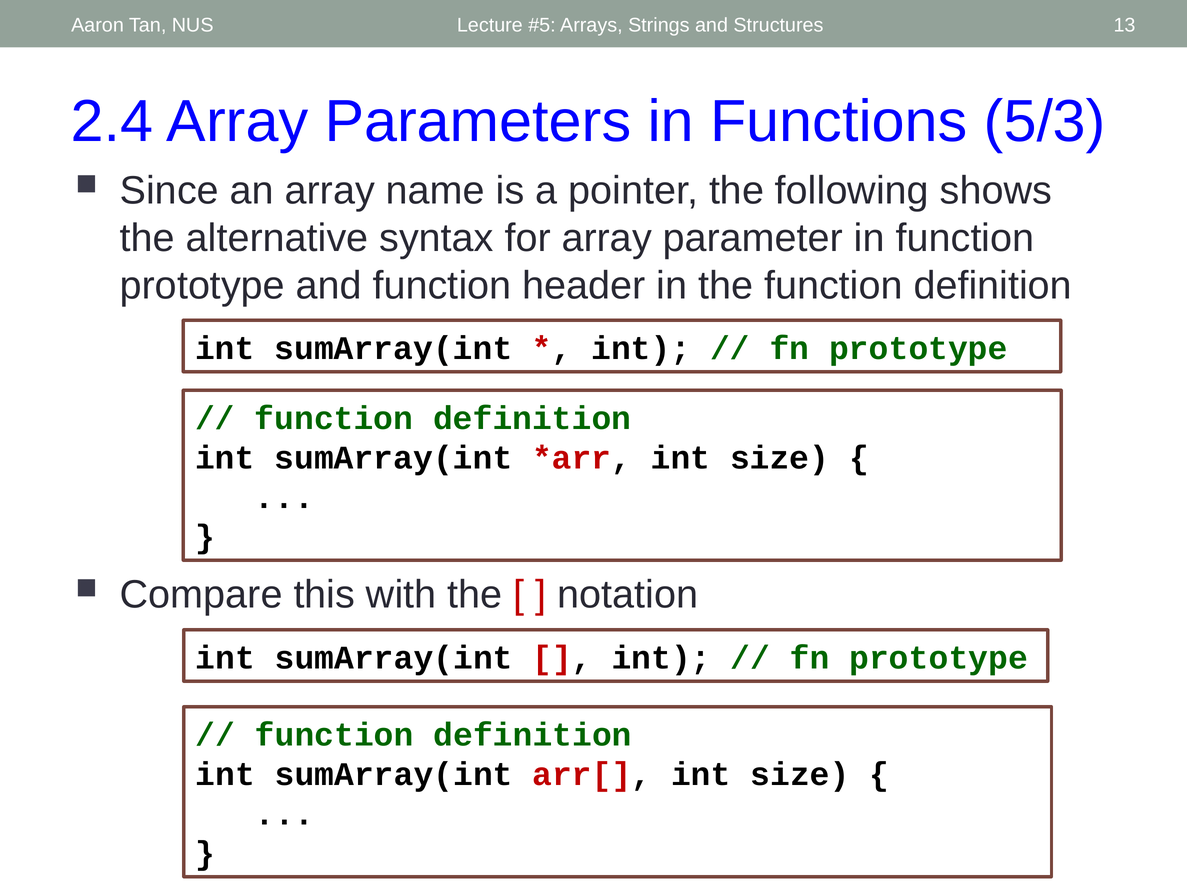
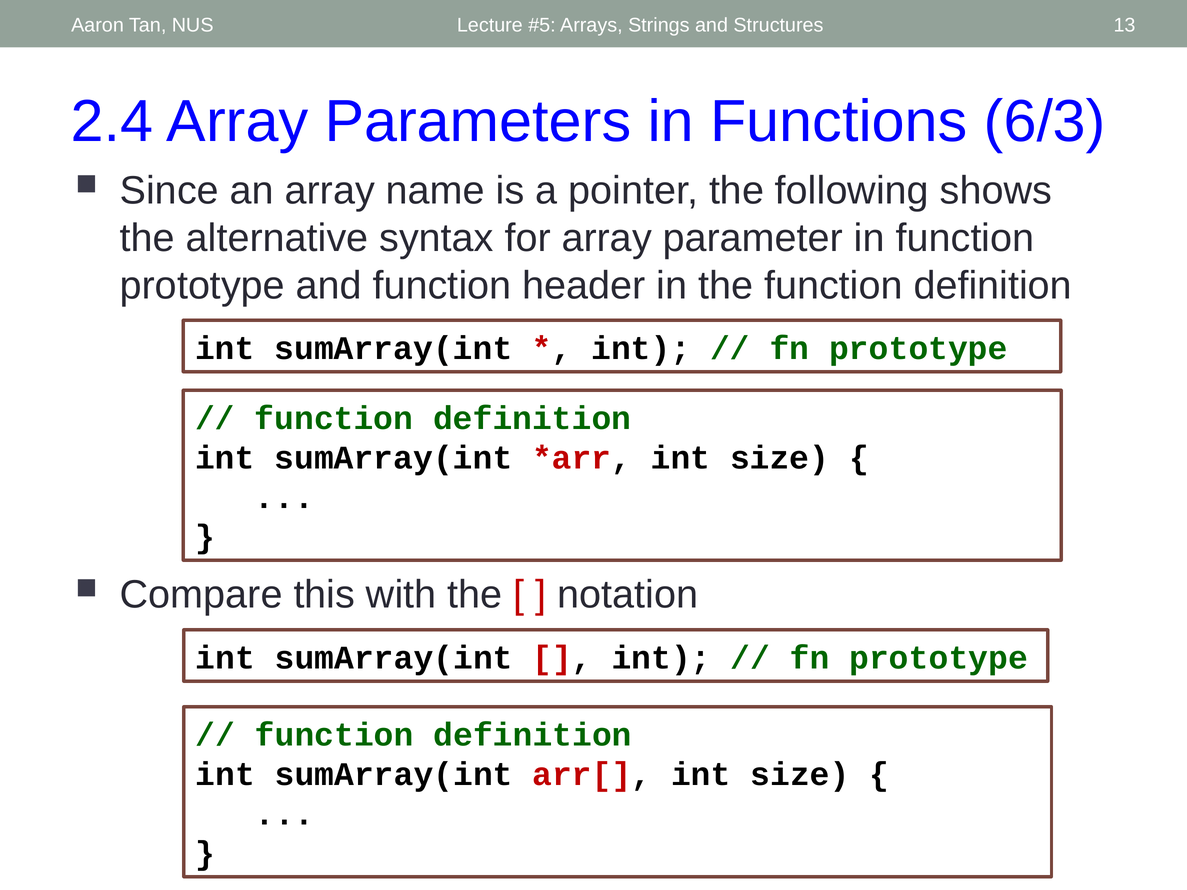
5/3: 5/3 -> 6/3 (1045, 122)
